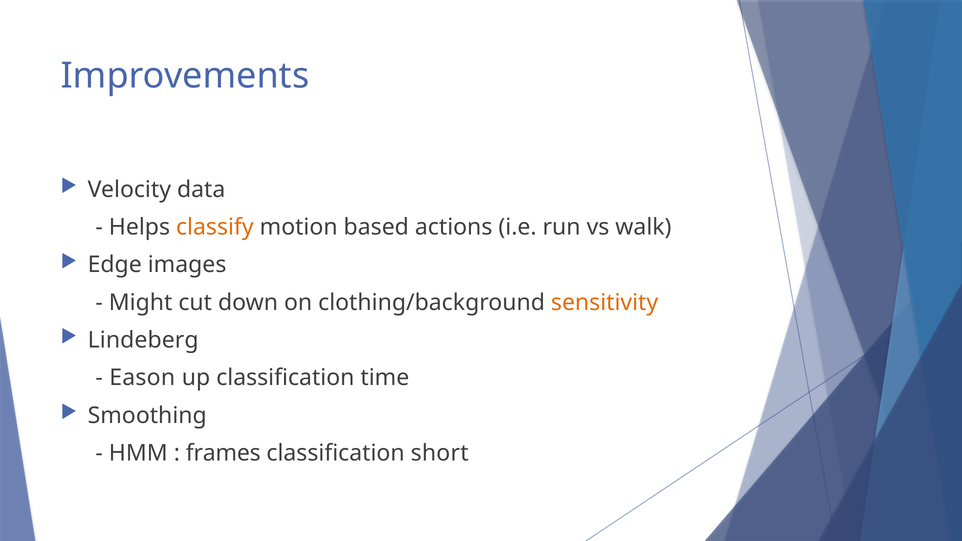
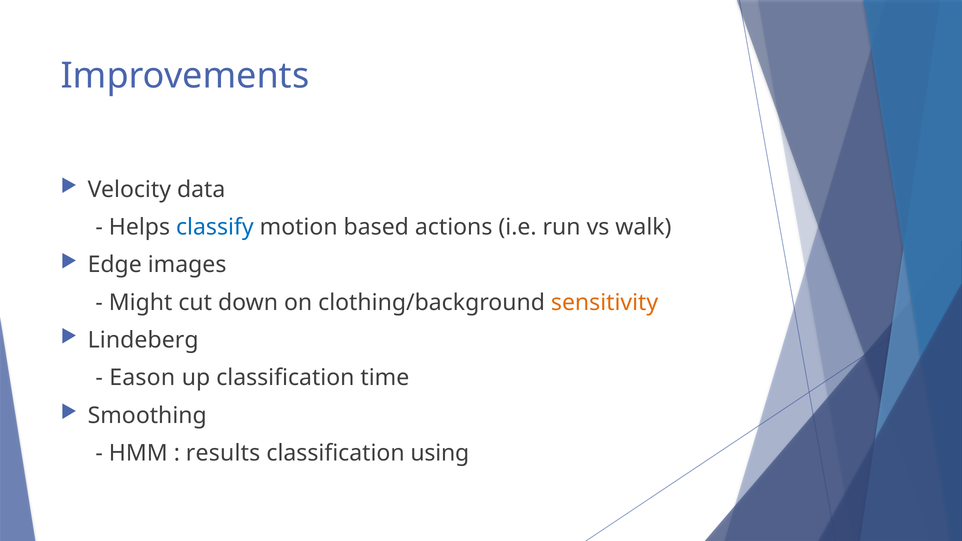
classify colour: orange -> blue (215, 227)
frames: frames -> results (223, 453)
short: short -> using (440, 453)
